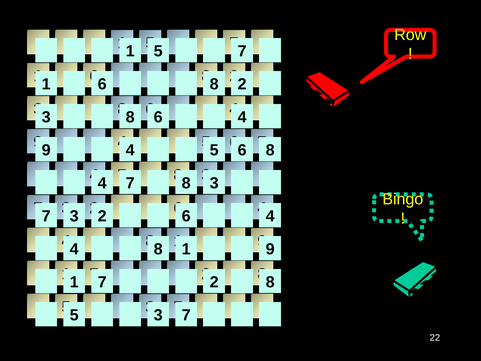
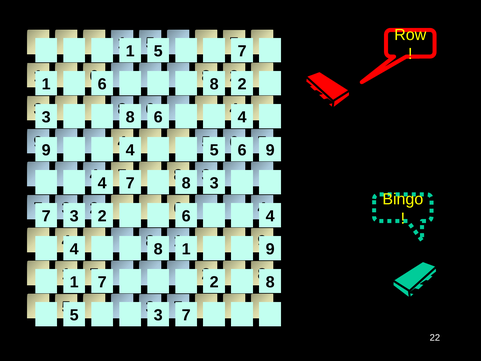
8: 8 -> 9 (270, 150)
